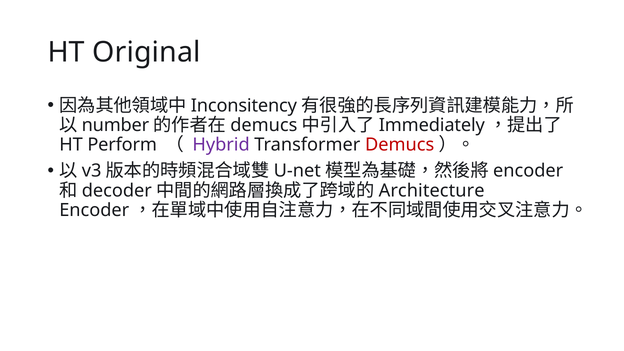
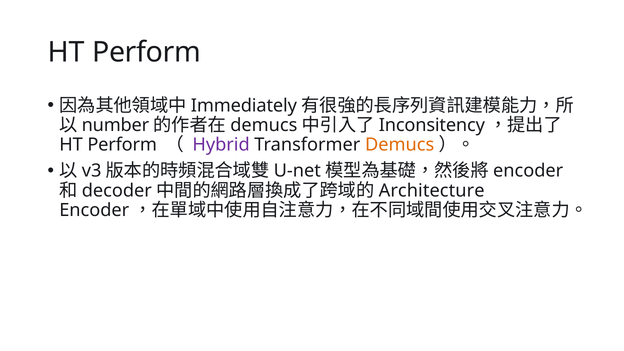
Original: Original -> Perform (147, 52)
Inconsitency: Inconsitency -> Immediately (244, 106)
Immediately: Immediately -> Inconsitency (432, 125)
Demucs colour: red -> orange (400, 145)
